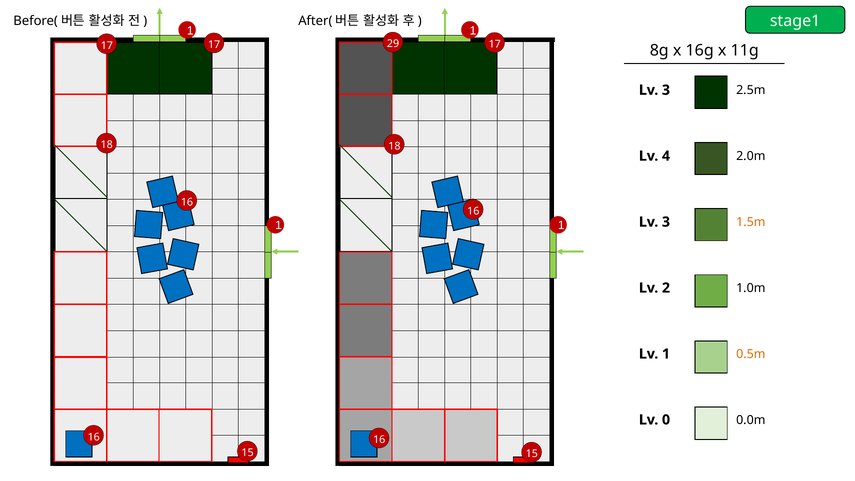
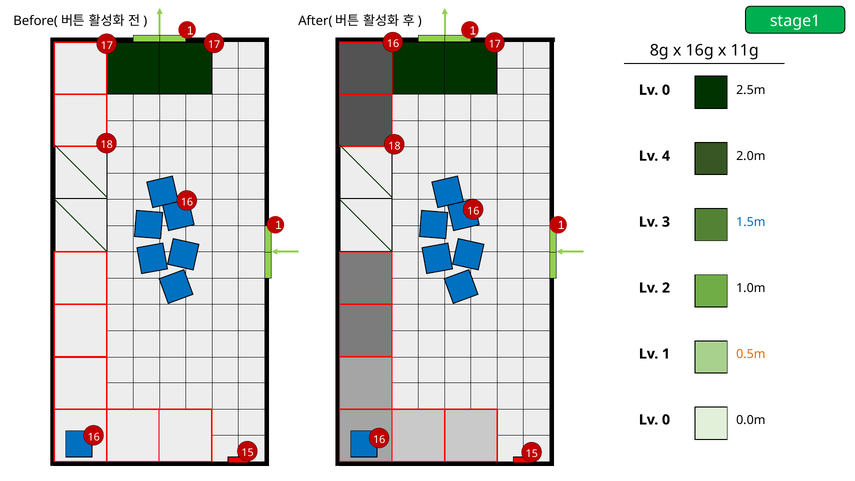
17 29: 29 -> 16 (393, 44)
3: 3 -> 0 (666, 90)
1.5m colour: orange -> blue (751, 222)
